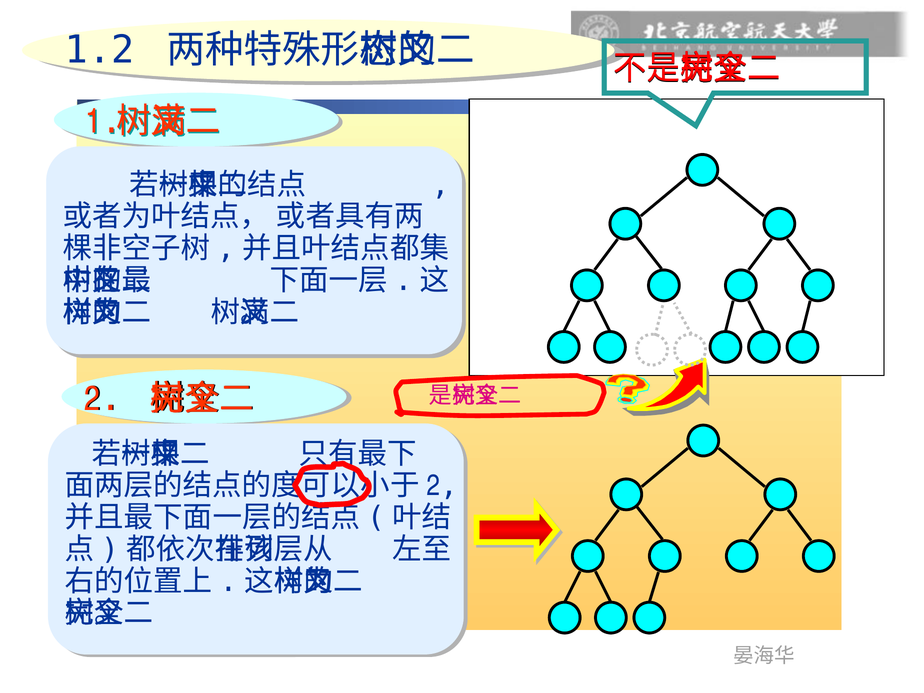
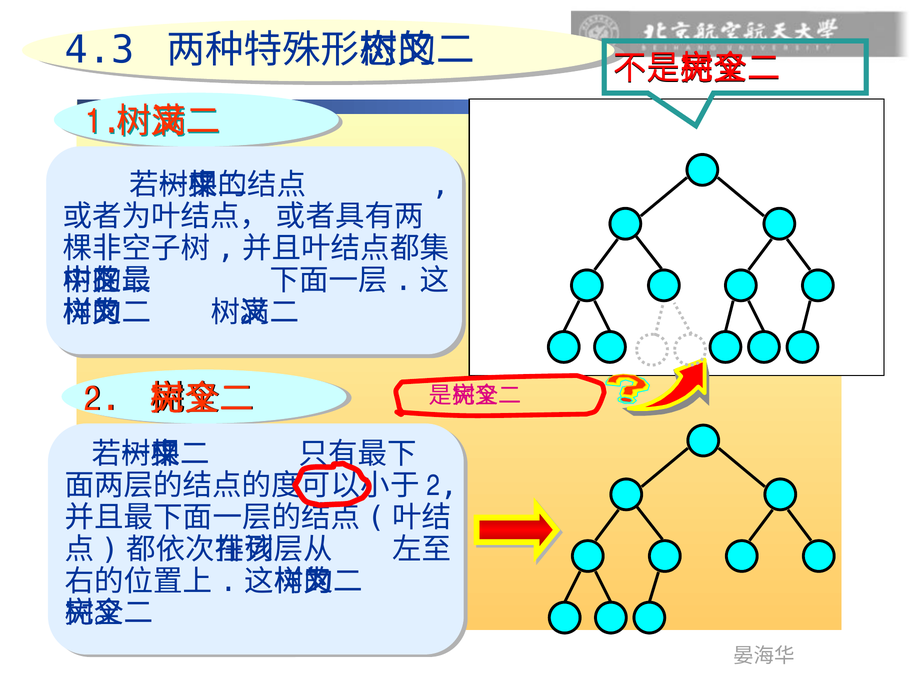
1.2: 1.2 -> 4.3 (100, 50)
